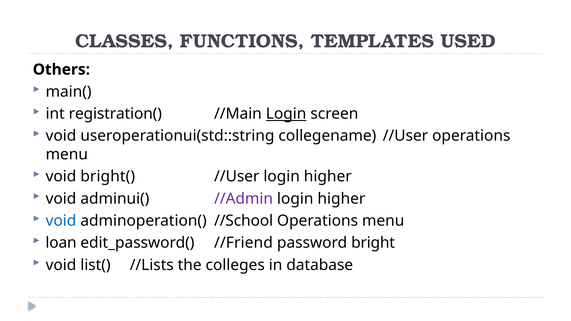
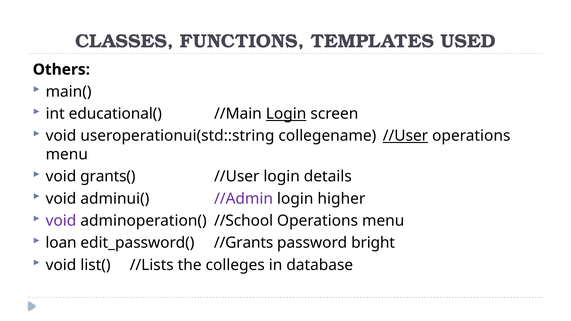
registration(: registration( -> educational( (115, 114)
//User underline: none -> present (405, 136)
bright(: bright( -> grants( (108, 177)
//User login higher: higher -> details (328, 177)
void colour: blue -> purple (61, 221)
//Friend: //Friend -> //Grants (244, 243)
